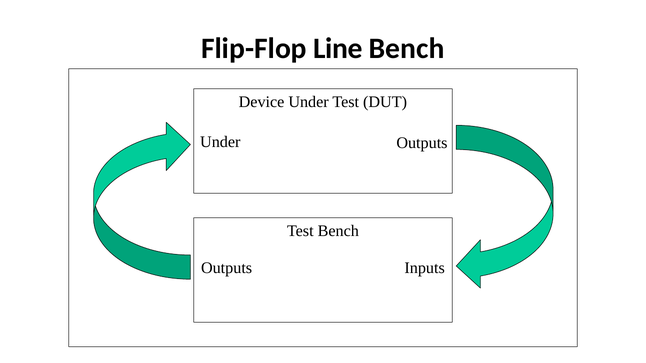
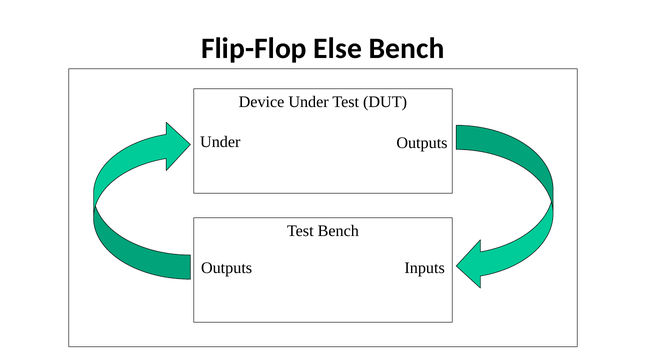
Line: Line -> Else (338, 49)
